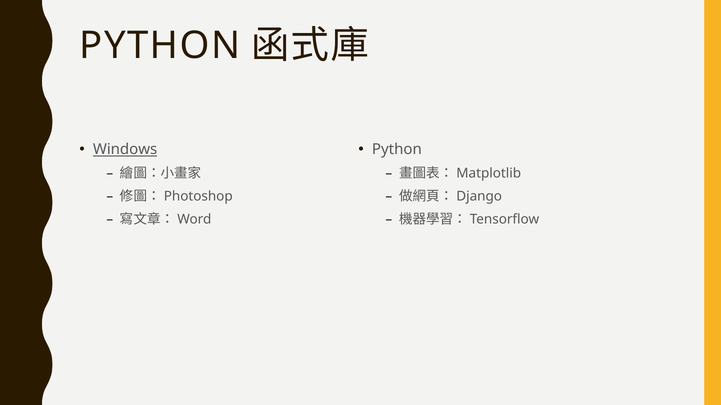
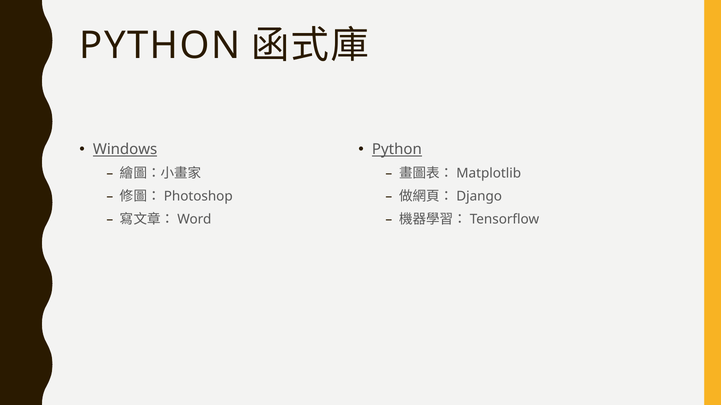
Python underline: none -> present (397, 150)
